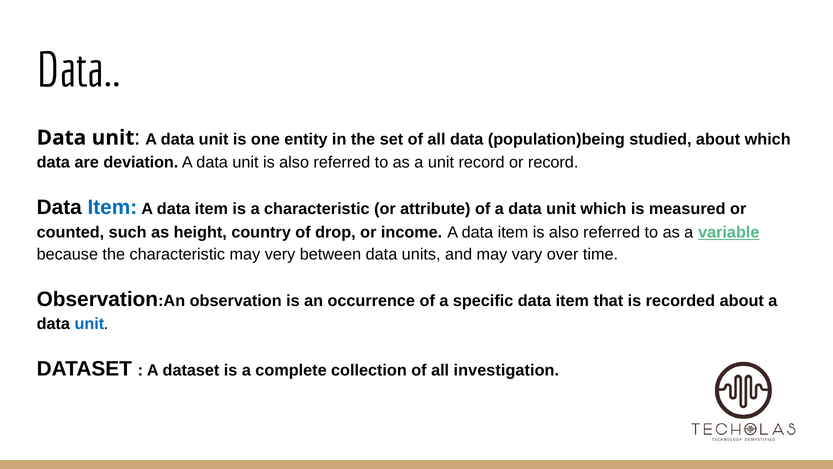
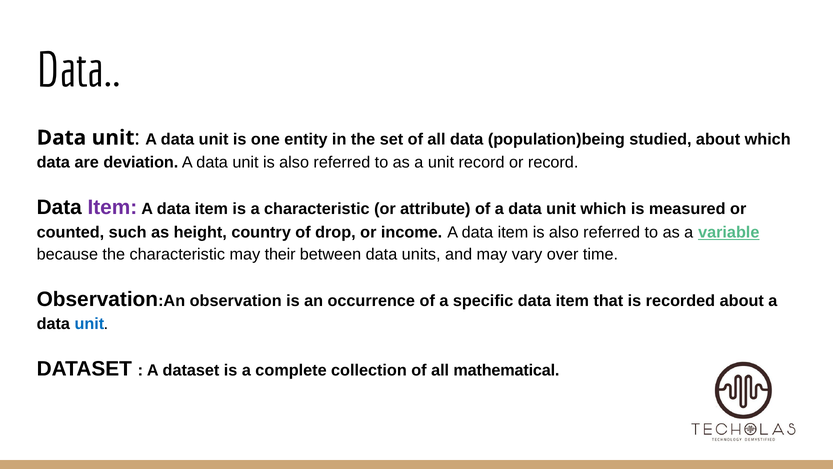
Item colour: blue -> purple (112, 207)
very: very -> their (280, 254)
investigation: investigation -> mathematical (506, 370)
